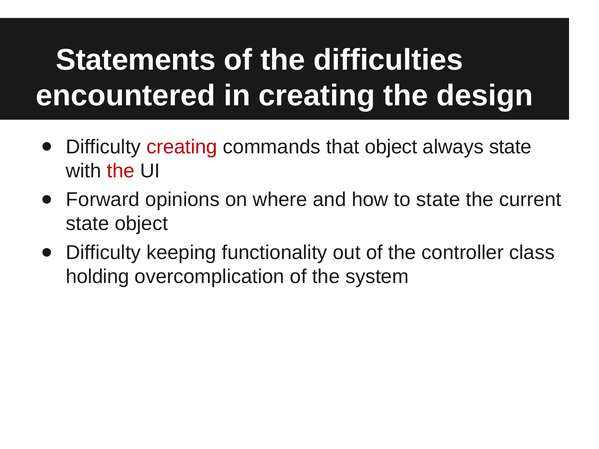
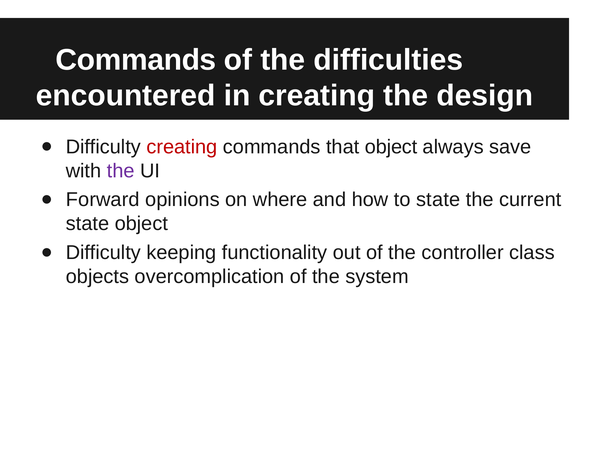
Statements: Statements -> Commands (136, 60)
always state: state -> save (510, 147)
the colour: red -> purple (121, 171)
holding: holding -> objects (98, 277)
